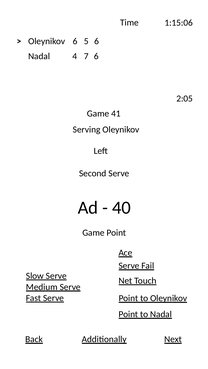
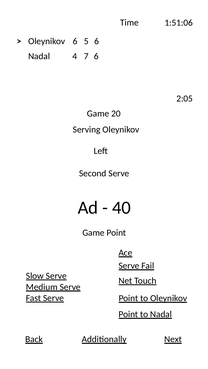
1:15:06: 1:15:06 -> 1:51:06 (179, 23)
41: 41 -> 20 (116, 114)
